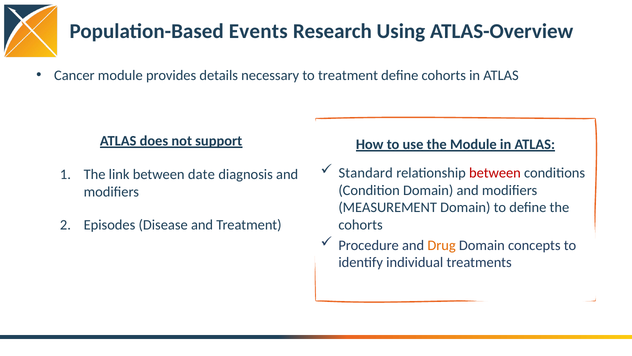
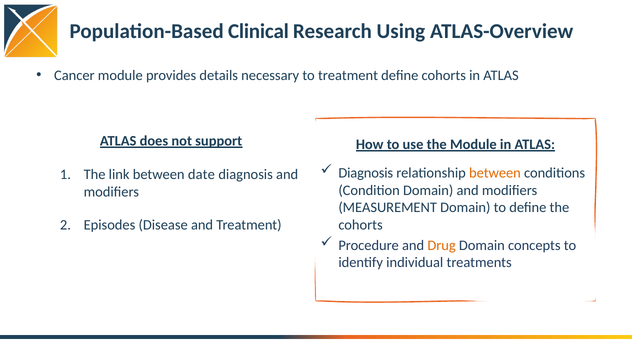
Events: Events -> Clinical (258, 31)
Standard: Standard -> Diagnosis (366, 173)
between colour: red -> orange (495, 173)
